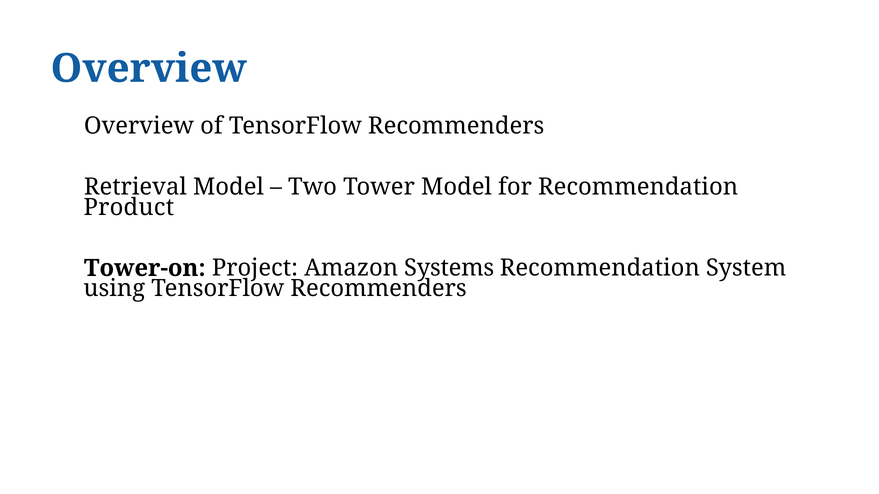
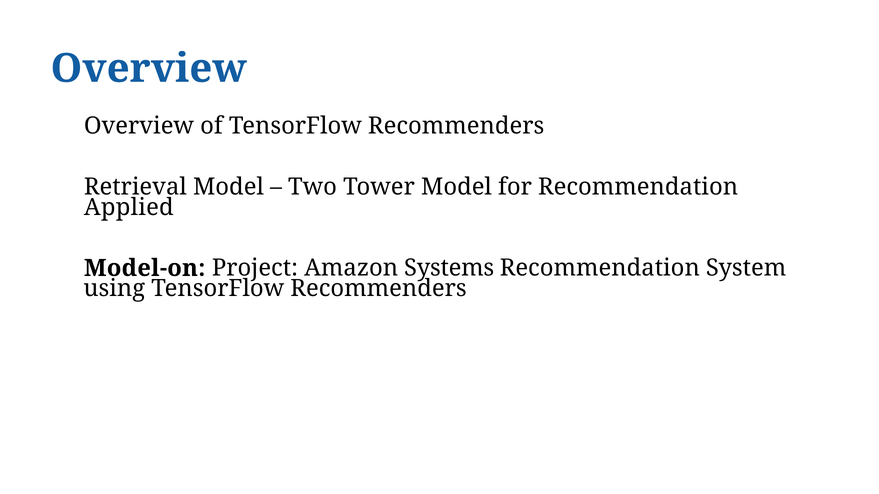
Product: Product -> Applied (129, 207)
Tower-on: Tower-on -> Model-on (145, 268)
